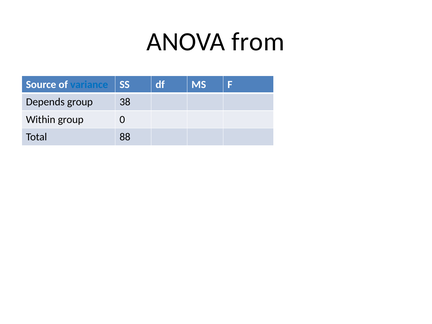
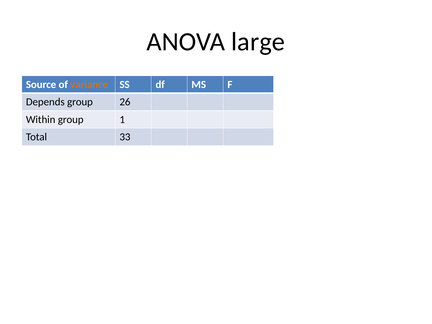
from: from -> large (258, 42)
variance colour: blue -> orange (89, 84)
38: 38 -> 26 (125, 102)
0: 0 -> 1 (122, 119)
88: 88 -> 33 (125, 137)
